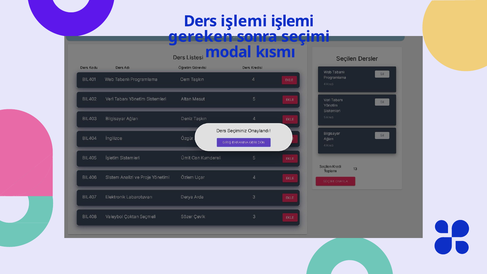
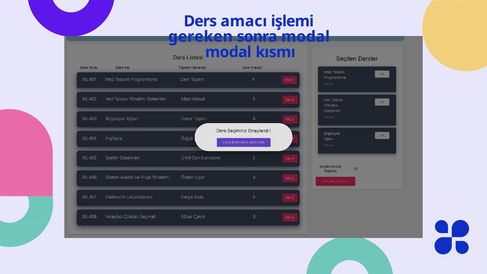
Ders işlemi: işlemi -> amacı (244, 21)
sonra seçimi: seçimi -> modal (305, 37)
